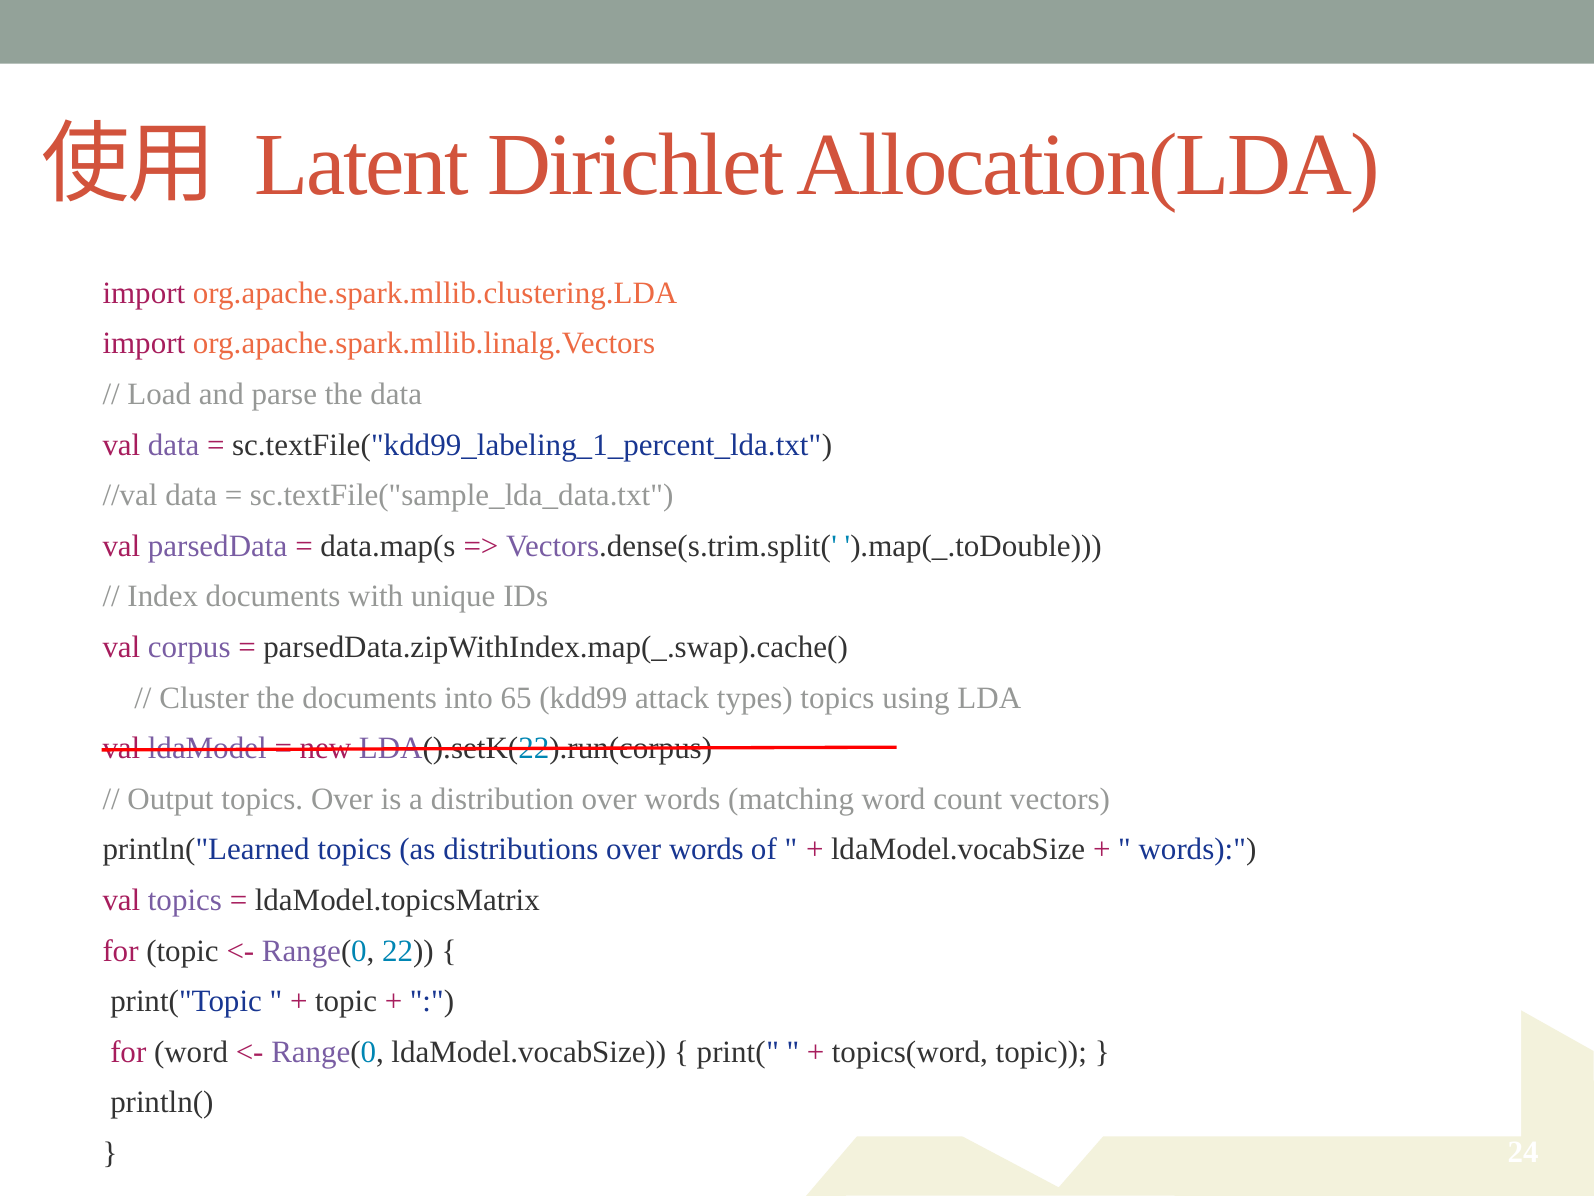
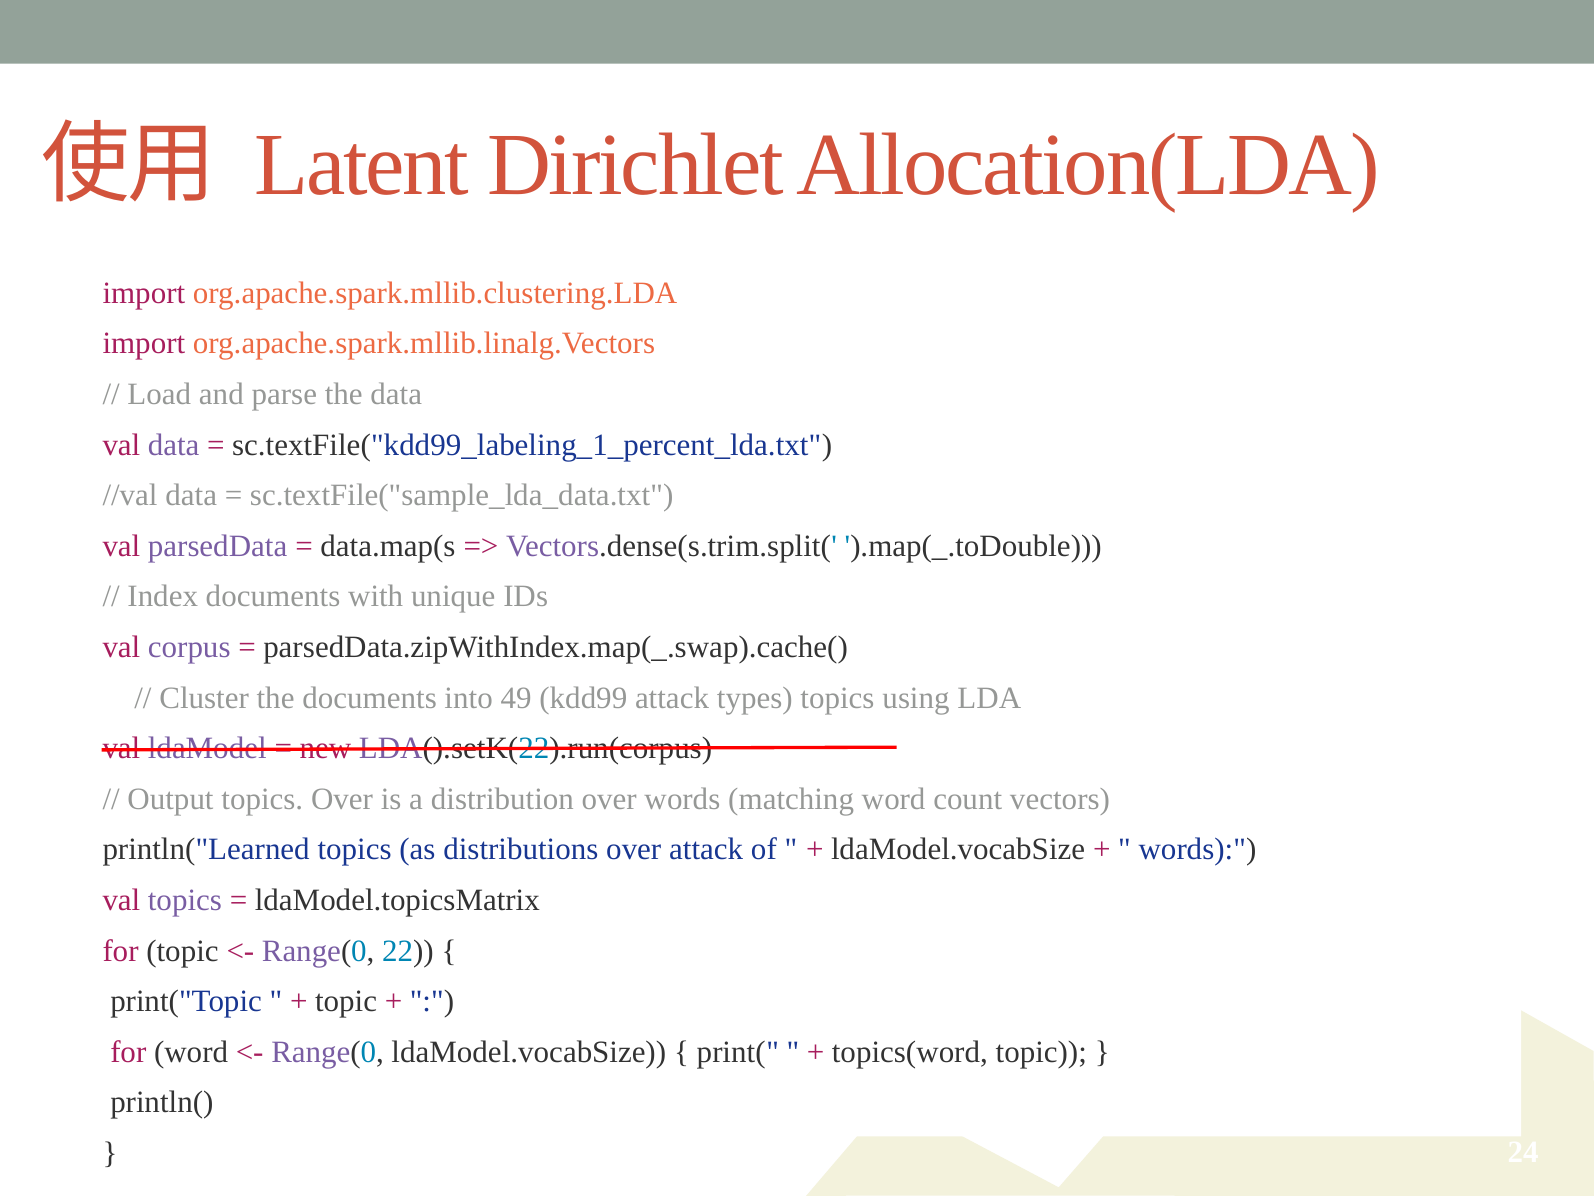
65: 65 -> 49 (516, 698)
distributions over words: words -> attack (706, 849)
